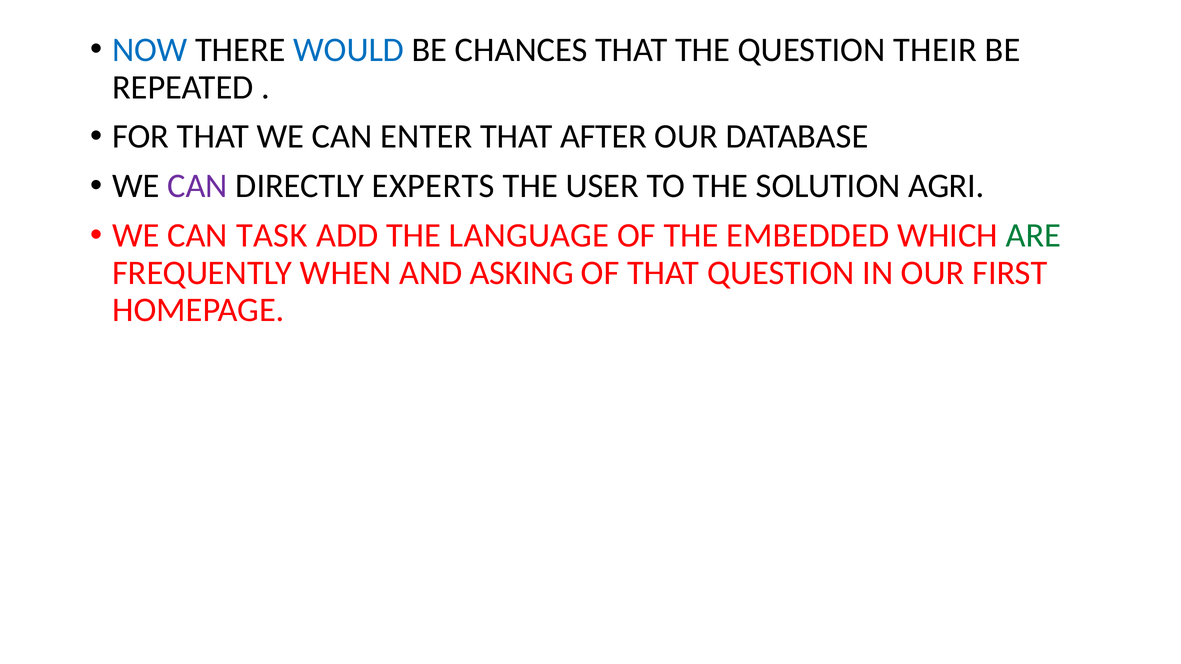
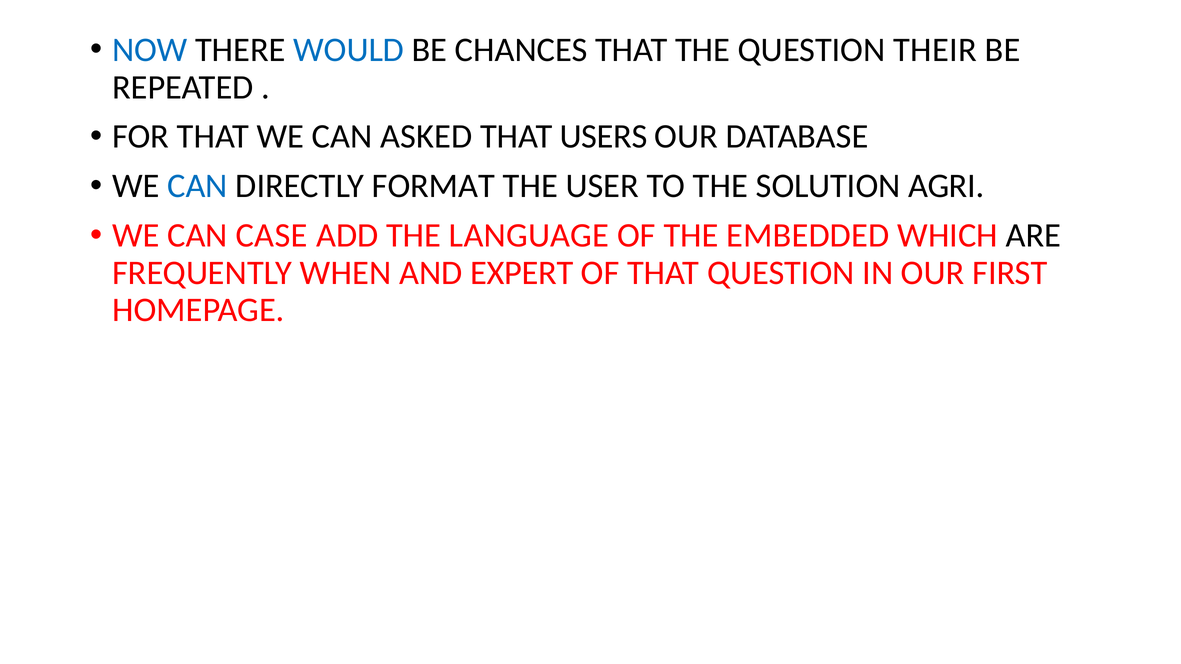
ENTER: ENTER -> ASKED (426, 137)
AFTER: AFTER -> USERS (603, 137)
CAN colour: purple -> blue (197, 186)
EXPERTS: EXPERTS -> FORMAT (433, 186)
TASK: TASK -> CASE (272, 236)
ARE colour: green -> black (1033, 236)
ASKING: ASKING -> EXPERT (522, 273)
